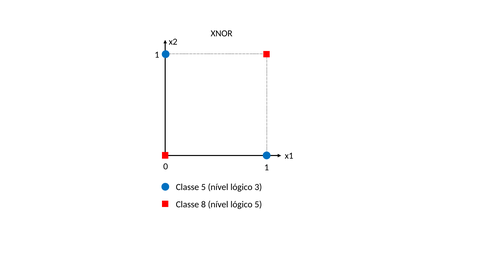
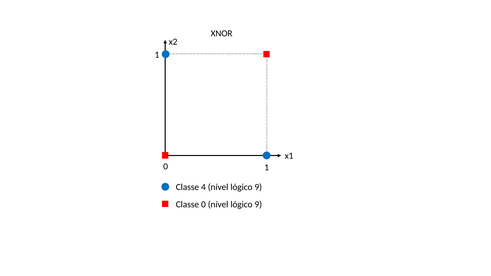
Classe 5: 5 -> 4 (203, 187)
3: 3 -> 9 (258, 187)
Classe 8: 8 -> 0 (203, 205)
5: 5 -> 9 (258, 205)
